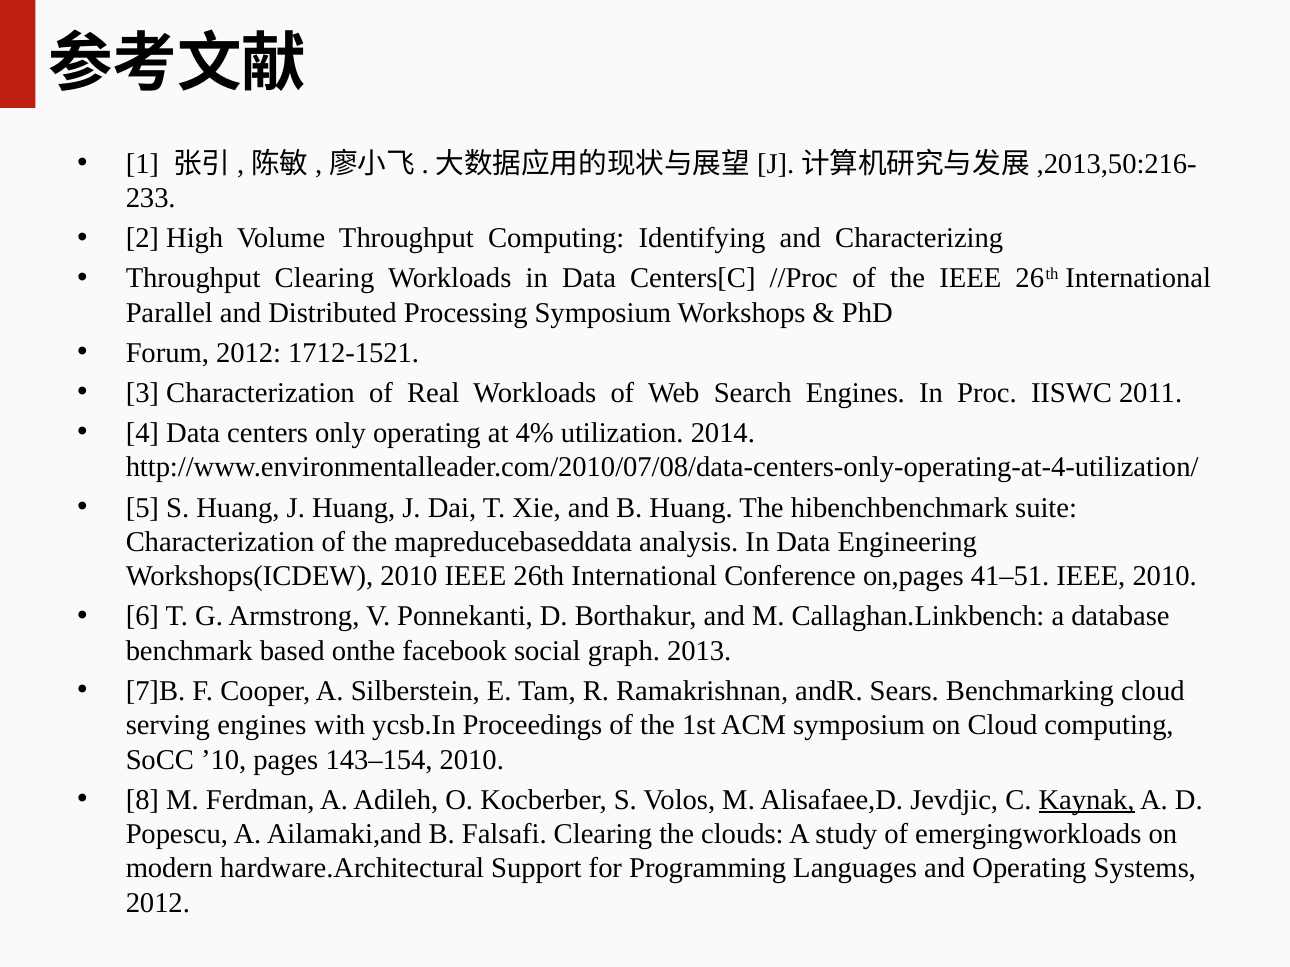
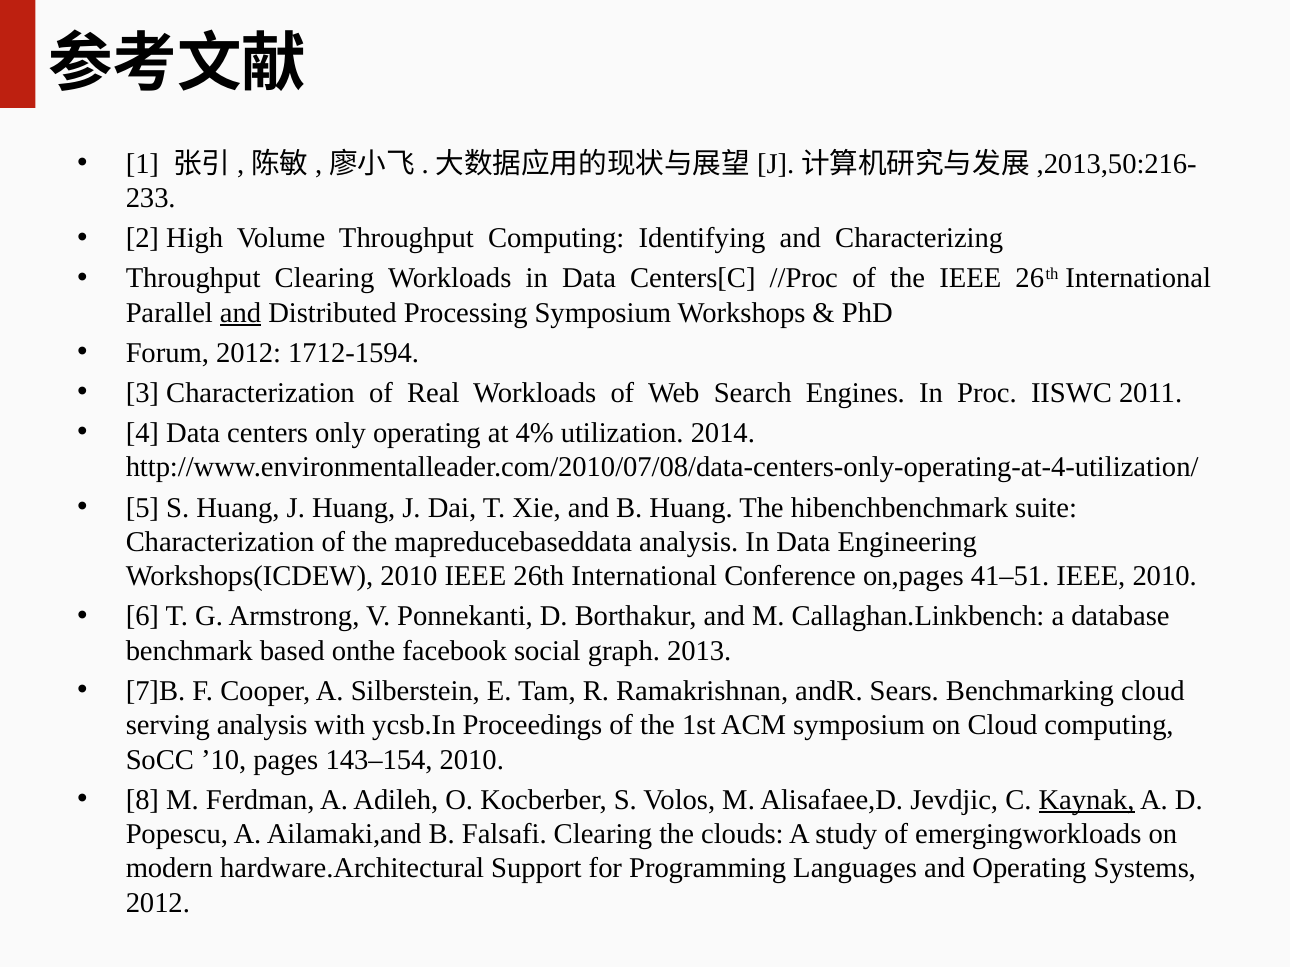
and underline: none -> present (241, 313)
1712-1521: 1712-1521 -> 1712-1594 (354, 353)
serving engines: engines -> analysis (262, 726)
